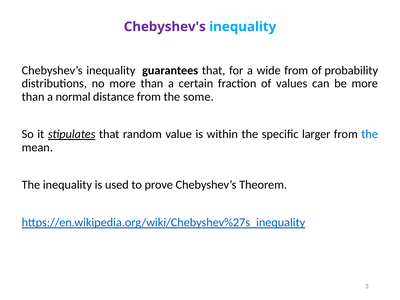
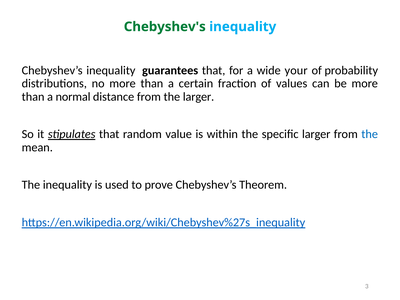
Chebyshev's colour: purple -> green (165, 27)
wide from: from -> your (296, 70)
the some: some -> larger (199, 97)
